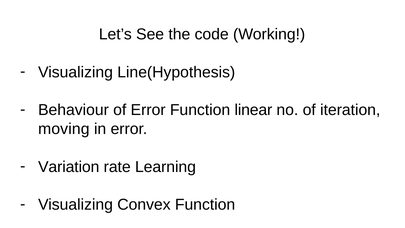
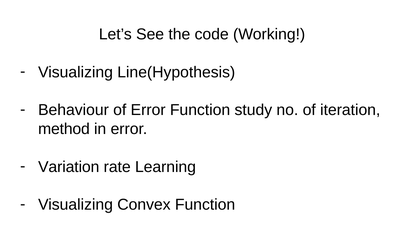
linear: linear -> study (253, 110)
moving: moving -> method (64, 129)
